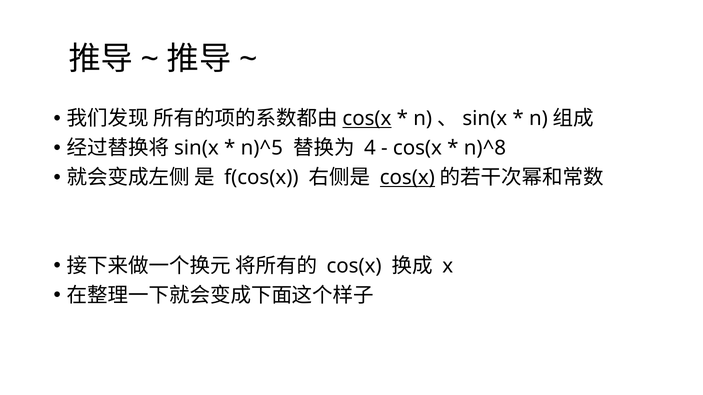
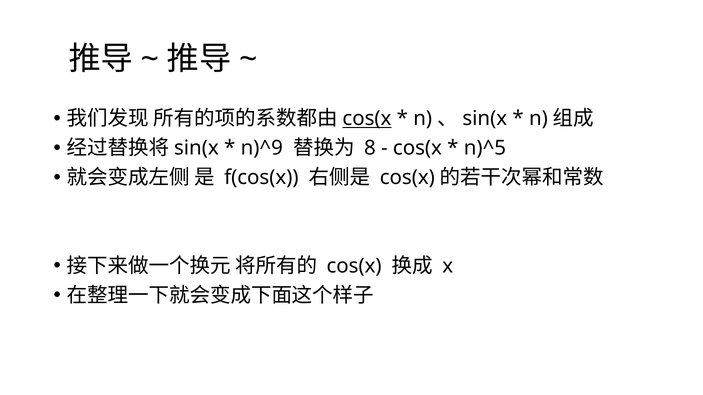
n)^5: n)^5 -> n)^9 (262, 148)
4: 4 -> 8 (370, 148)
n)^8: n)^8 -> n)^5 (485, 148)
cos(x underline: present -> none (407, 178)
